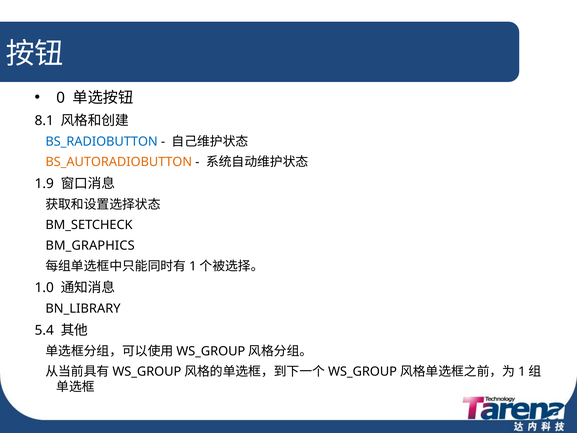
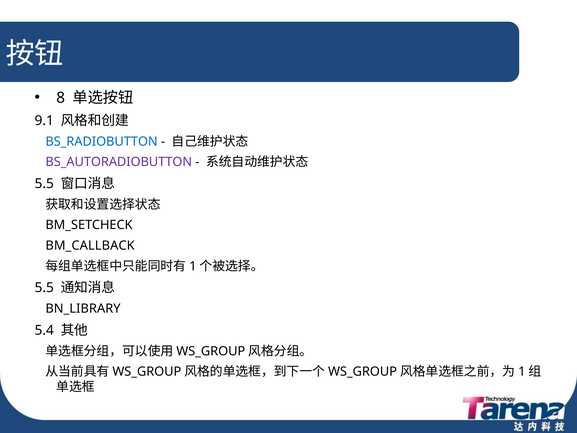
0: 0 -> 8 (61, 98)
8.1: 8.1 -> 9.1 (44, 120)
BS_AUTORADIOBUTTON colour: orange -> purple (119, 162)
1.9: 1.9 -> 5.5 (44, 183)
BM_GRAPHICS: BM_GRAPHICS -> BM_CALLBACK (90, 245)
1.0: 1.0 -> 5.5 (44, 288)
